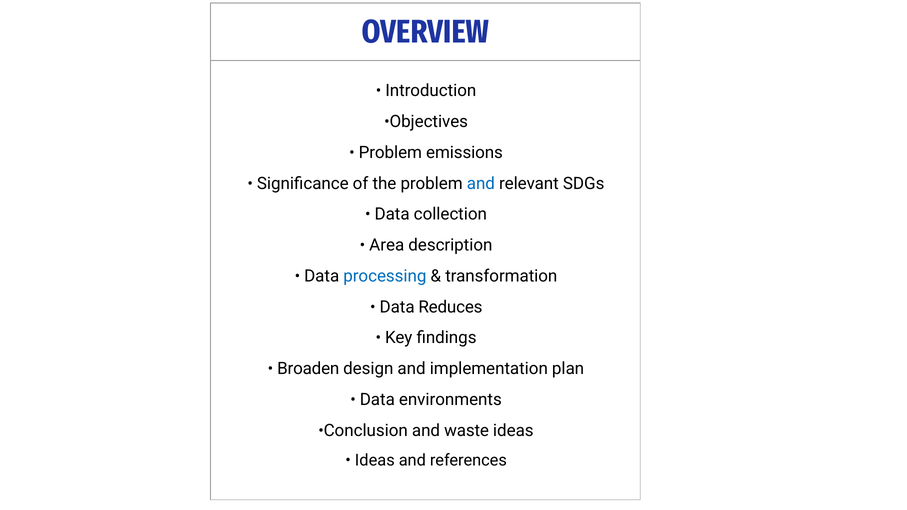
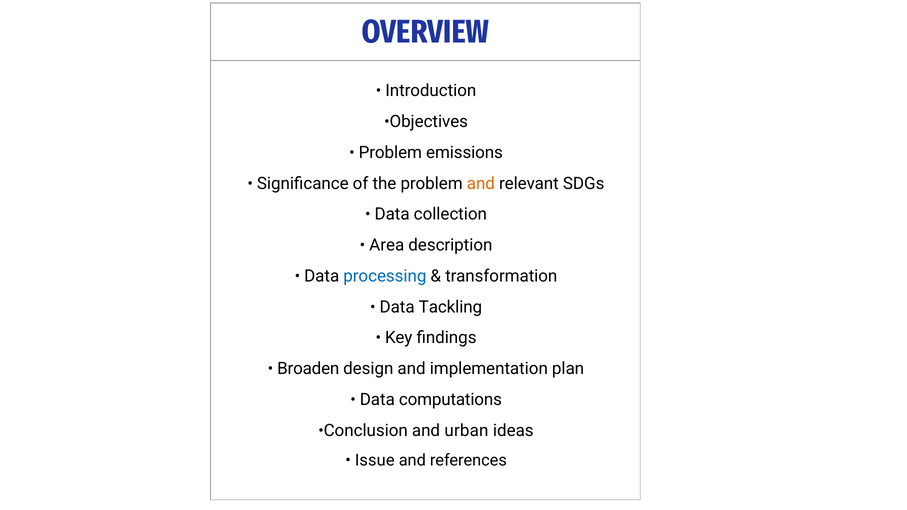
and colour: blue -> orange (481, 184)
Reduces: Reduces -> Tackling (450, 307)
environments: environments -> computations (450, 400)
waste: waste -> urban (466, 431)
Ideas: Ideas -> Issue (375, 461)
